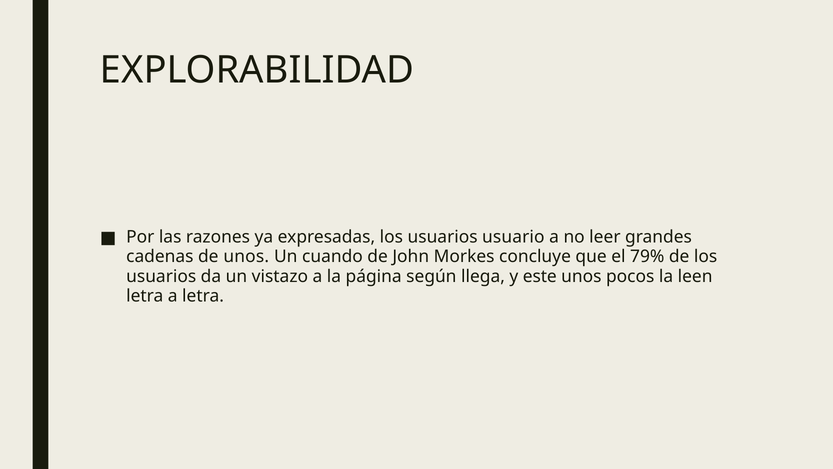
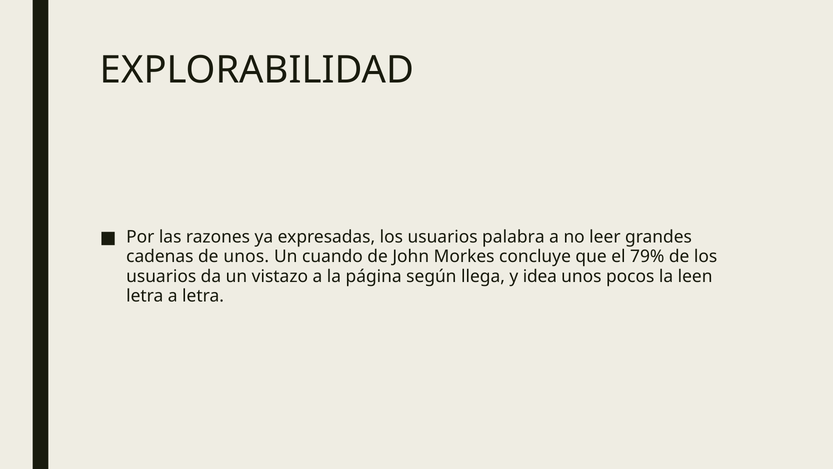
usuario: usuario -> palabra (513, 237)
este: este -> idea (540, 276)
